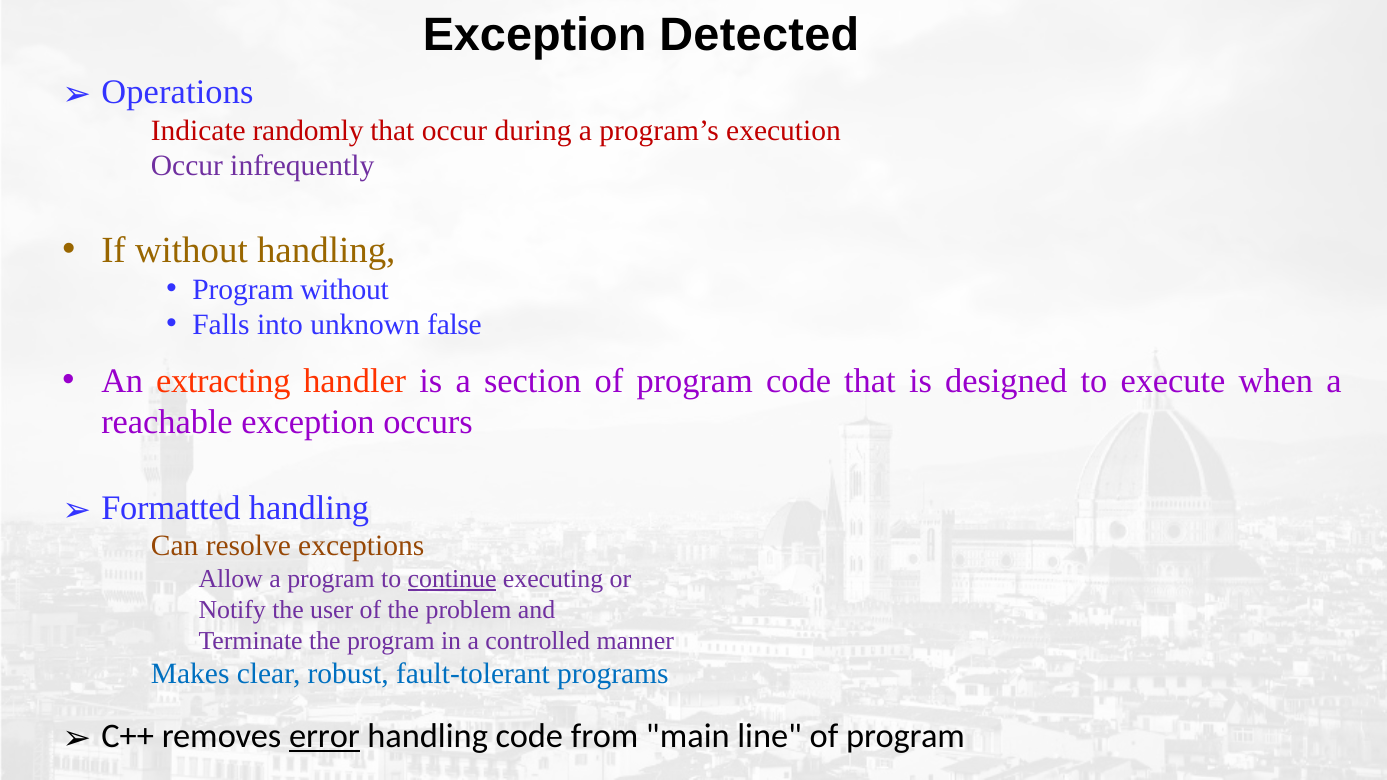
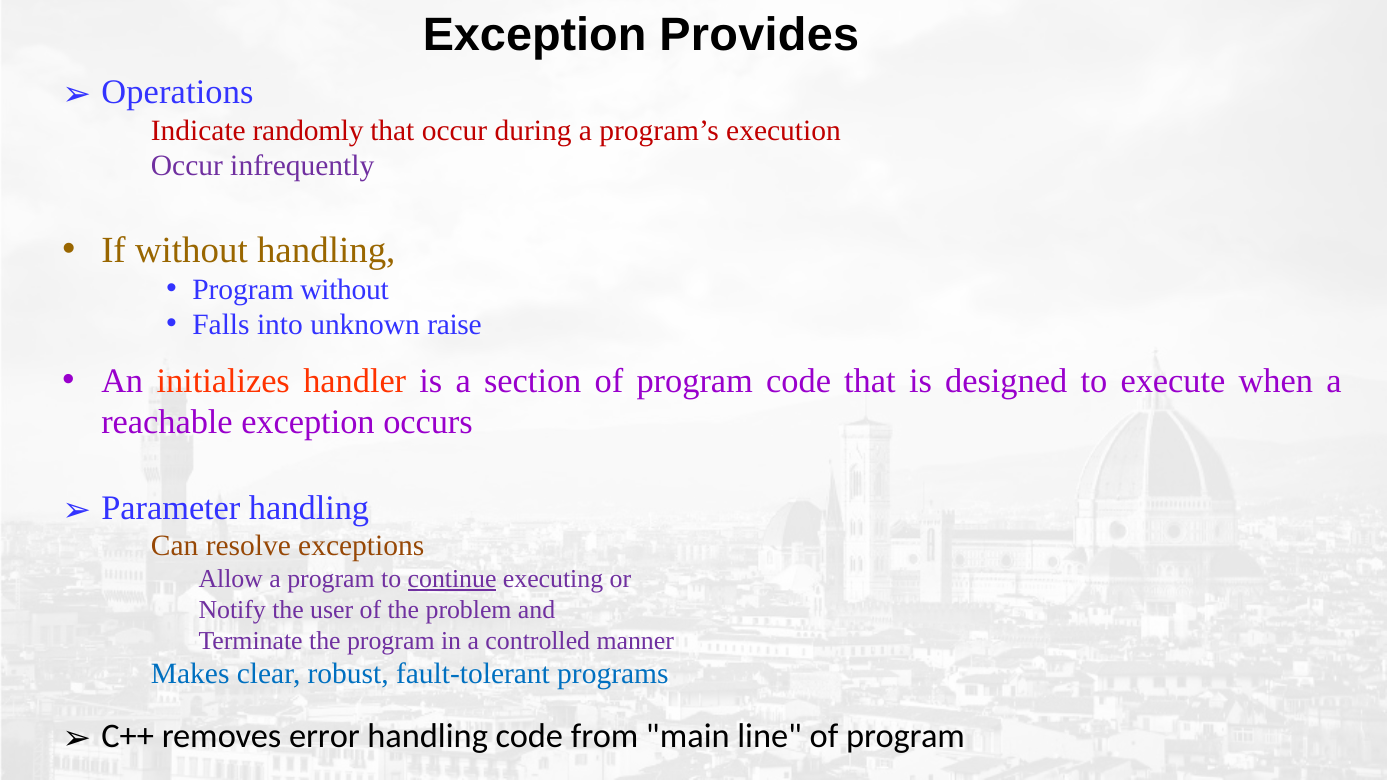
Detected: Detected -> Provides (759, 35)
false: false -> raise (454, 325)
extracting: extracting -> initializes (223, 381)
Formatted: Formatted -> Parameter (171, 508)
error underline: present -> none (324, 737)
